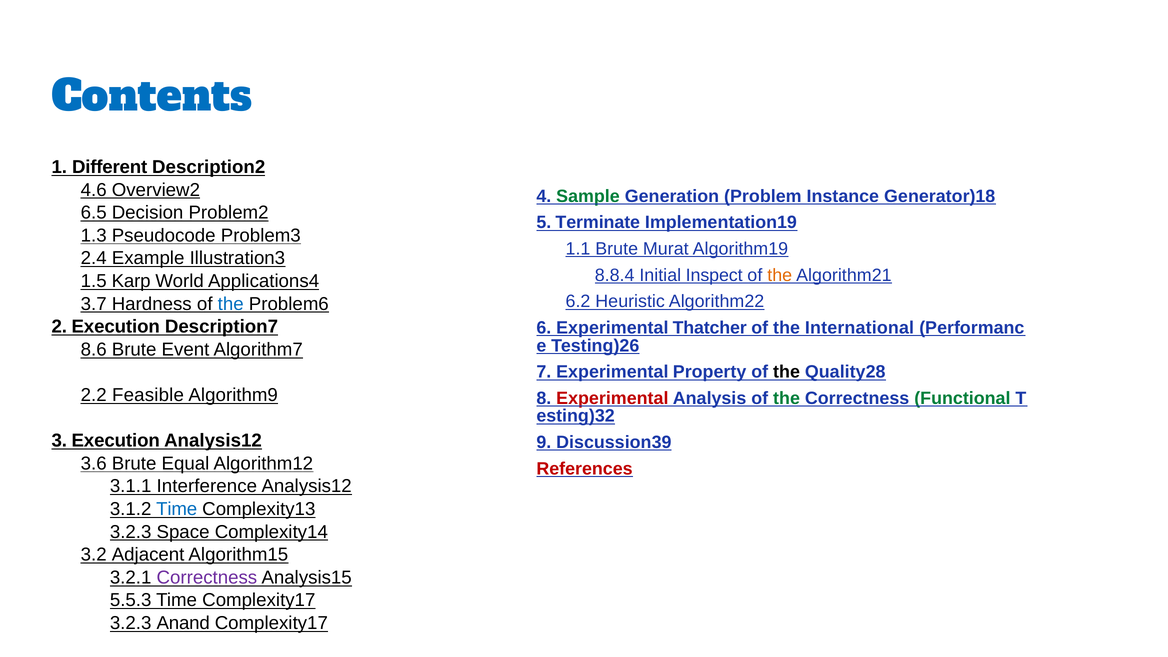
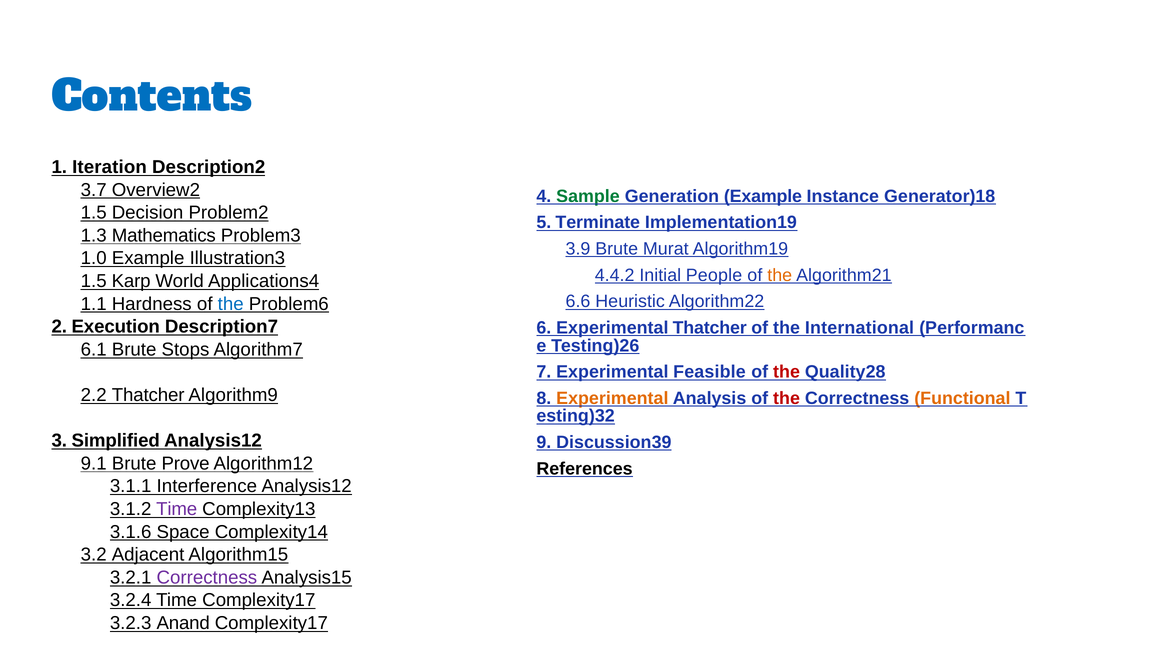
Different: Different -> Iteration (109, 167)
4.6: 4.6 -> 3.7 (94, 190)
Generation Problem: Problem -> Example (763, 196)
6.5: 6.5 -> 1.5 (94, 213)
Pseudocode: Pseudocode -> Mathematics (164, 235)
1.1: 1.1 -> 3.9 (578, 249)
2.4: 2.4 -> 1.0 (94, 258)
8.8.4: 8.8.4 -> 4.4.2 (615, 275)
Inspect: Inspect -> People (714, 275)
6.2: 6.2 -> 6.6 (578, 302)
3.7: 3.7 -> 1.1 (94, 304)
8.6: 8.6 -> 6.1 (94, 350)
Event: Event -> Stops (185, 350)
Property: Property -> Feasible (710, 372)
the colour: black -> red (787, 372)
2.2 Feasible: Feasible -> Thatcher (148, 395)
Experimental colour: red -> orange (612, 398)
the colour: green -> red (787, 398)
Functional colour: green -> orange (962, 398)
3 Execution: Execution -> Simplified (116, 441)
3.6: 3.6 -> 9.1 (94, 463)
Equal: Equal -> Prove (186, 463)
References colour: red -> black (585, 469)
Time colour: blue -> purple (177, 509)
3.2.3: 3.2.3 -> 3.1.6 (131, 532)
5.5.3: 5.5.3 -> 3.2.4 (131, 600)
